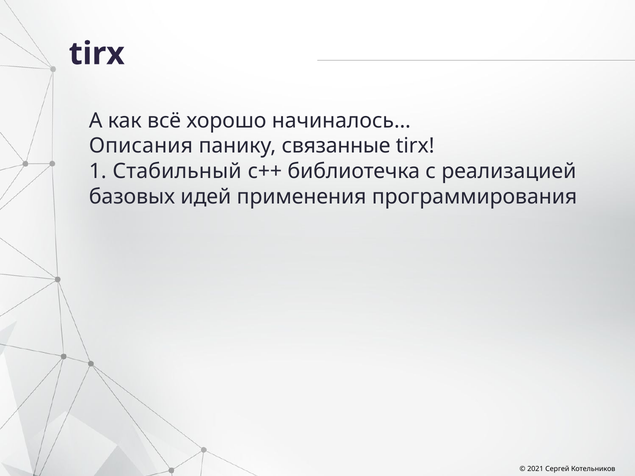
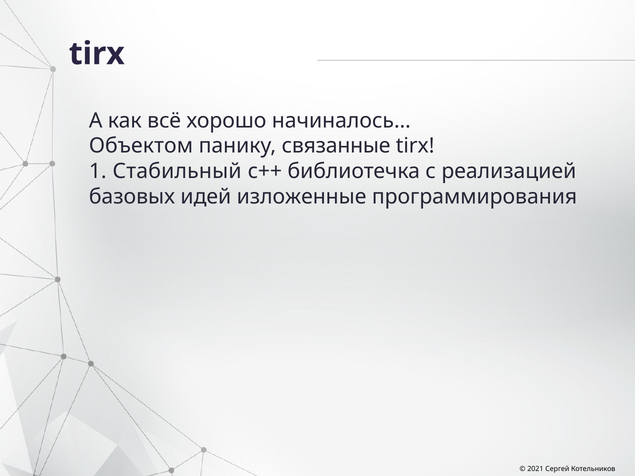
Описания: Описания -> Объектом (141, 146)
применения: применения -> изложенные (302, 197)
